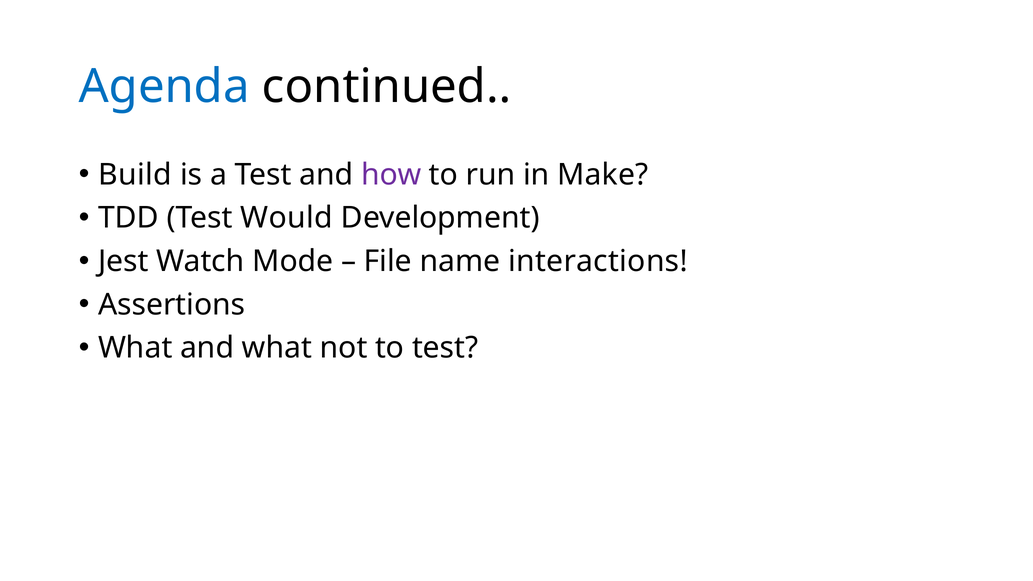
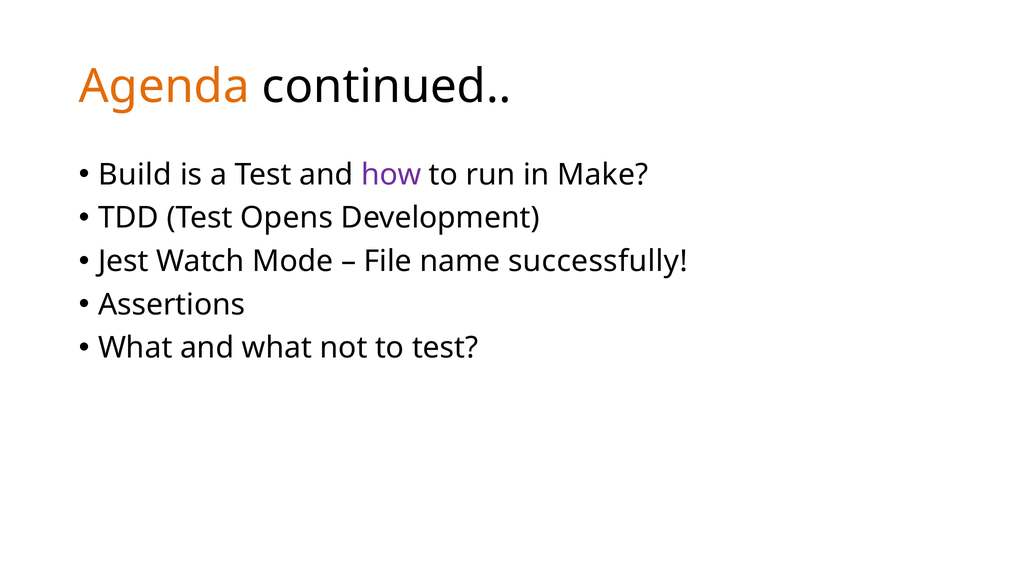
Agenda colour: blue -> orange (164, 87)
Would: Would -> Opens (287, 218)
interactions: interactions -> successfully (598, 261)
